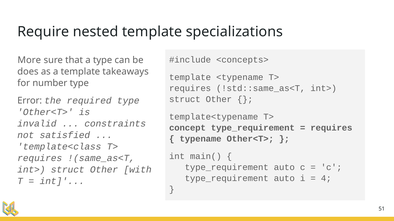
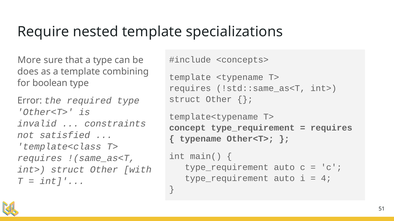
takeaways: takeaways -> combining (126, 72)
number: number -> boolean (50, 83)
